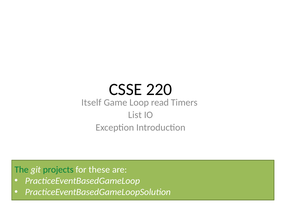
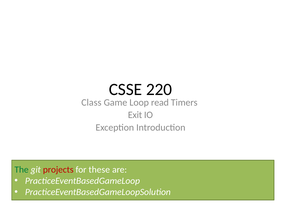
Itself: Itself -> Class (91, 102)
List: List -> Exit (135, 115)
projects colour: green -> red (58, 169)
